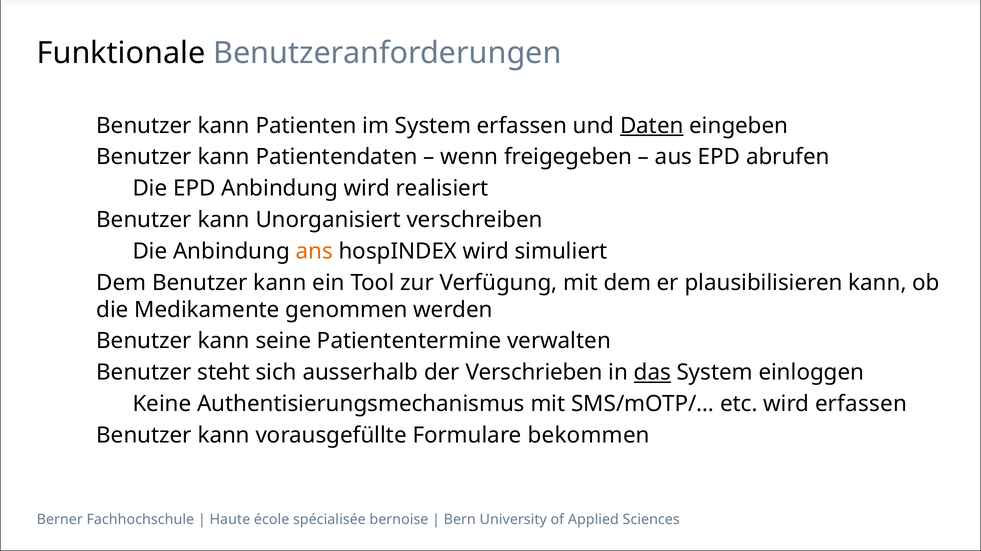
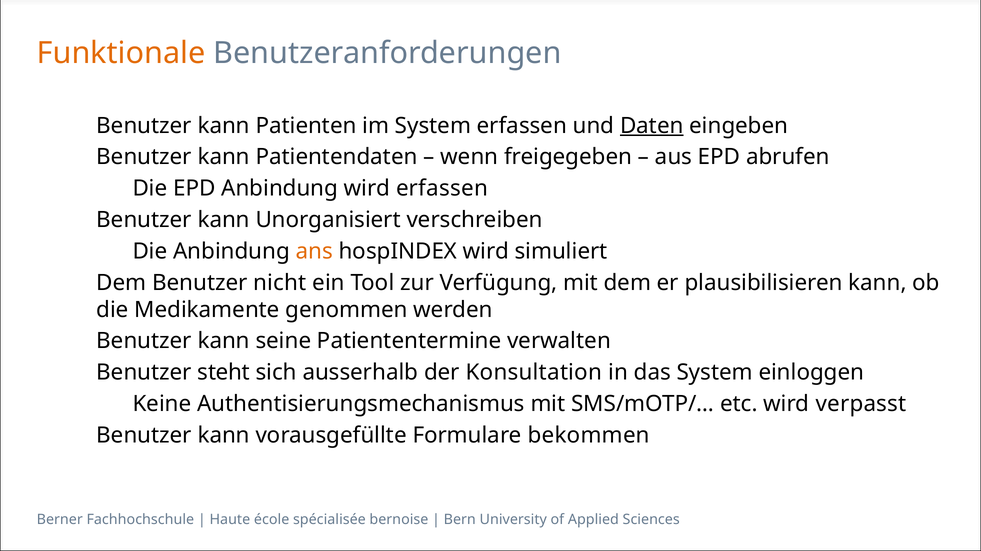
Funktionale colour: black -> orange (121, 53)
wird realisiert: realisiert -> erfassen (442, 189)
Benutzer kann: kann -> nicht (280, 283)
Verschrieben: Verschrieben -> Konsultation (534, 373)
das underline: present -> none (652, 373)
wird erfassen: erfassen -> verpasst (861, 404)
